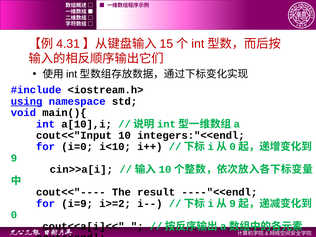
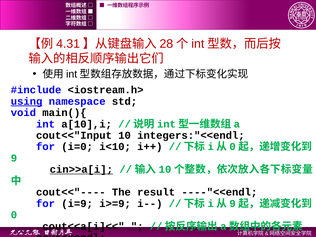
15: 15 -> 28 (166, 44)
cin>>a[i underline: none -> present (81, 170)
i>=2: i>=2 -> i>=9 (115, 204)
